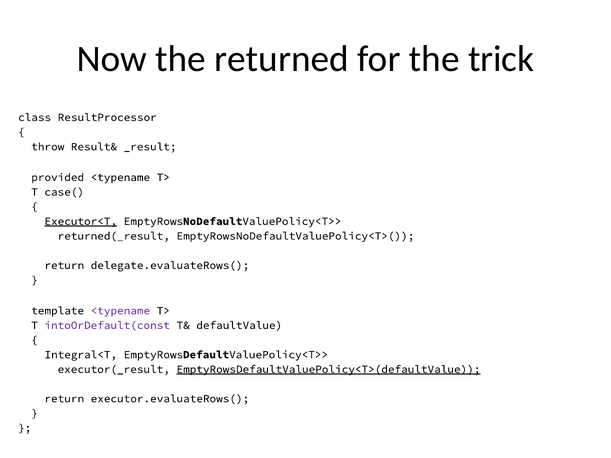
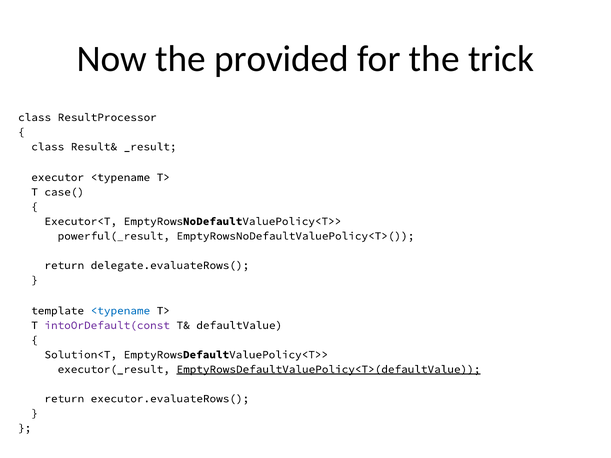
returned: returned -> provided (282, 59)
throw: throw -> class (48, 147)
provided: provided -> executor (58, 177)
Executor<T underline: present -> none (81, 221)
returned(_result: returned(_result -> powerful(_result (114, 236)
<typename colour: purple -> blue (120, 311)
Integral<T: Integral<T -> Solution<T (81, 355)
